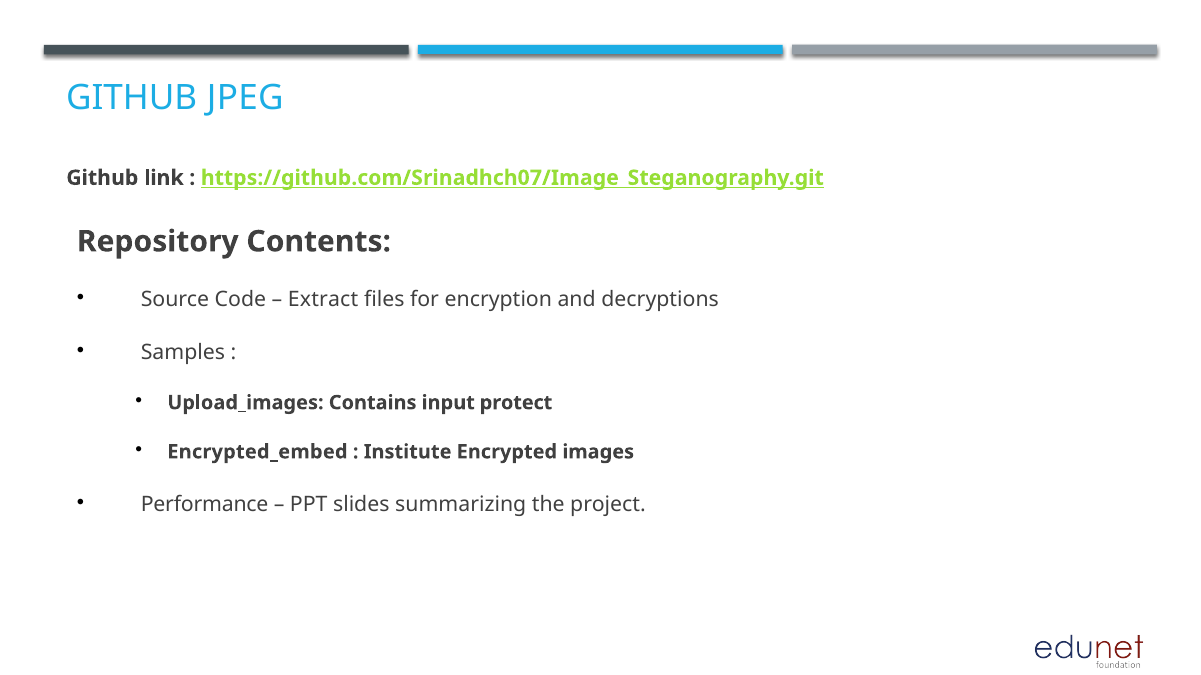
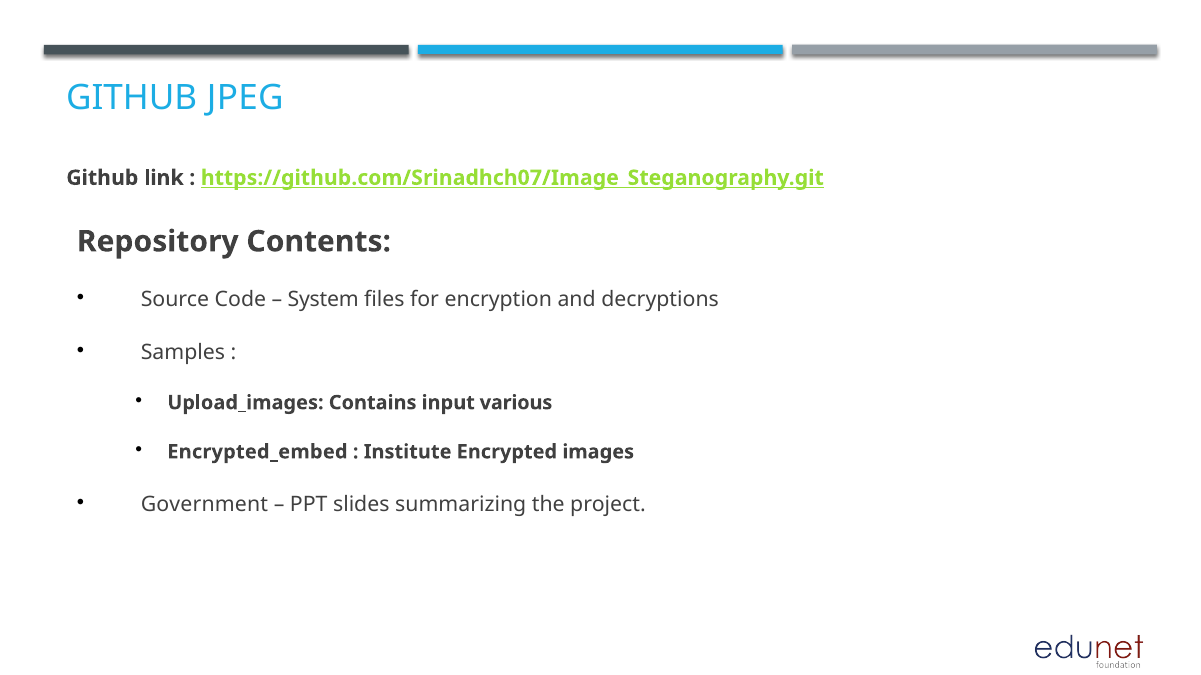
Extract: Extract -> System (323, 300)
protect: protect -> various (516, 403)
Performance: Performance -> Government (204, 505)
